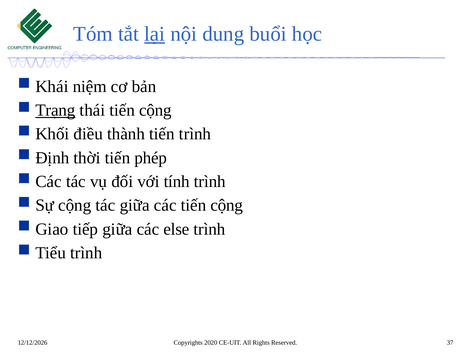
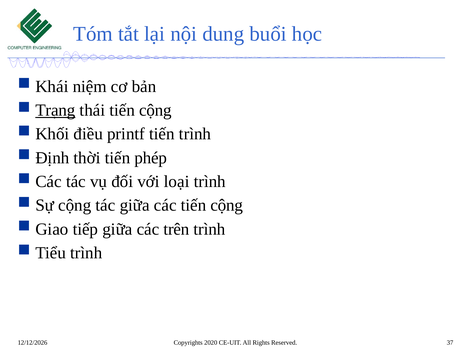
lại underline: present -> none (155, 34)
thành: thành -> printf (126, 134)
tính: tính -> loại (177, 182)
else: else -> trên (176, 229)
